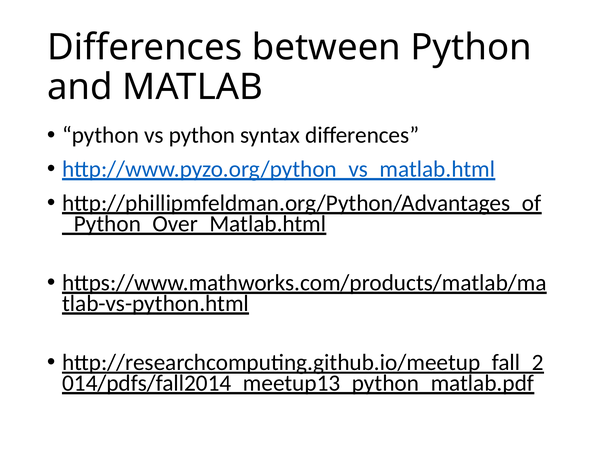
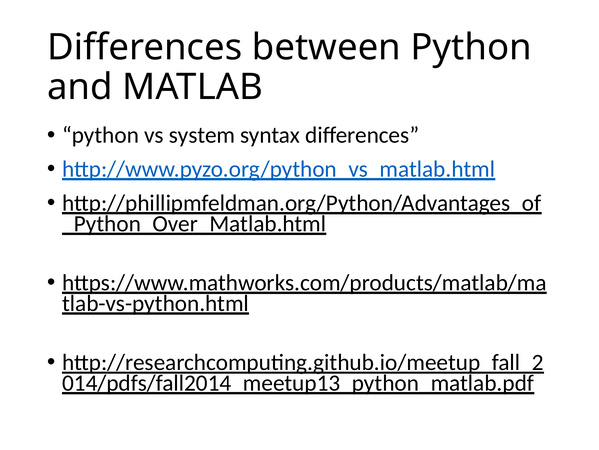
vs python: python -> system (202, 135)
